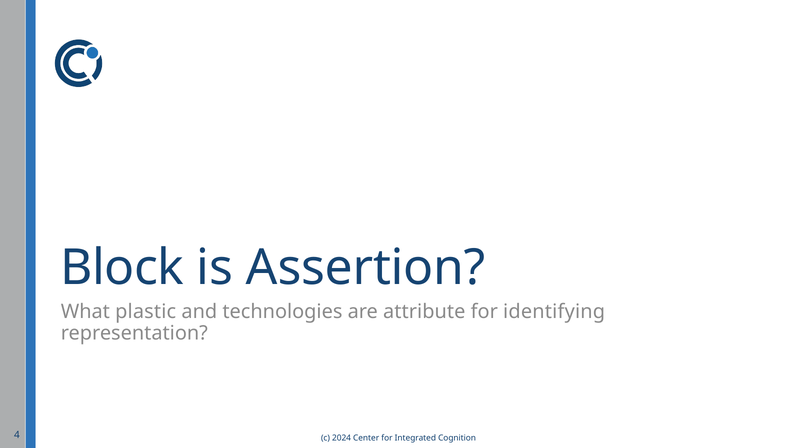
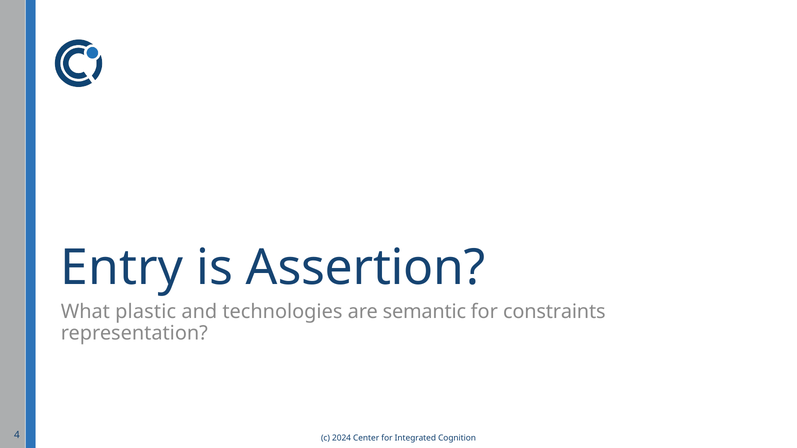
Block: Block -> Entry (122, 268)
attribute: attribute -> semantic (424, 312)
identifying: identifying -> constraints (554, 312)
